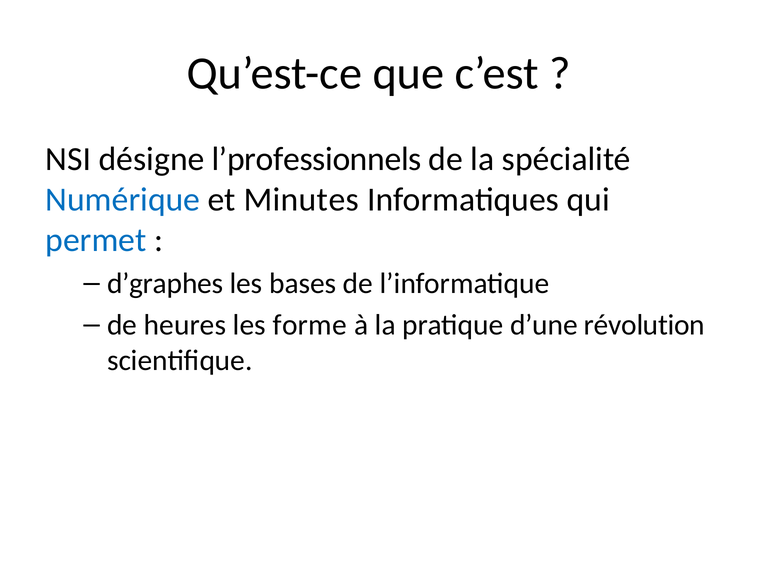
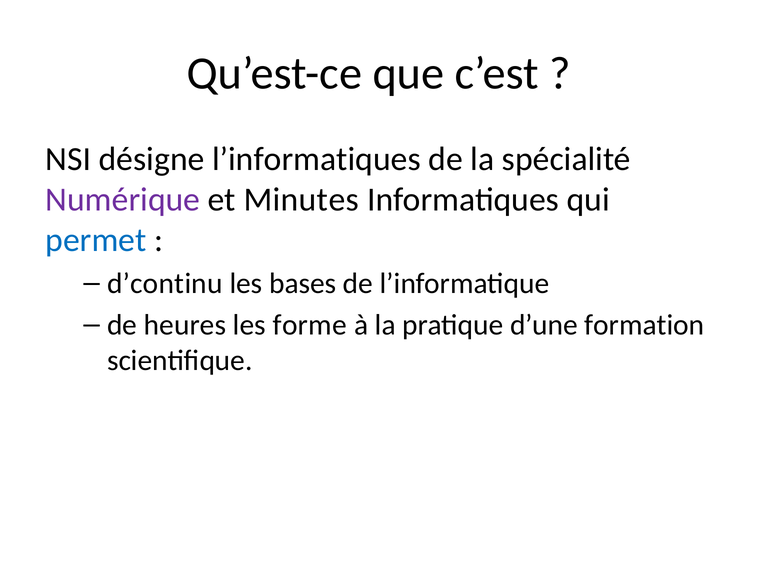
l’professionnels: l’professionnels -> l’informatiques (316, 159)
Numérique colour: blue -> purple (123, 199)
d’graphes: d’graphes -> d’continu (165, 283)
révolution: révolution -> formation (644, 325)
